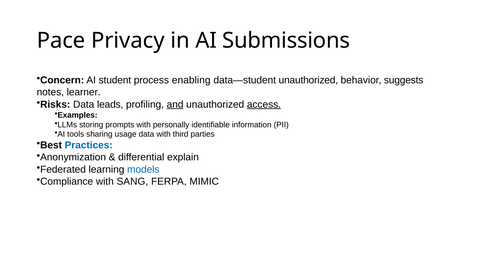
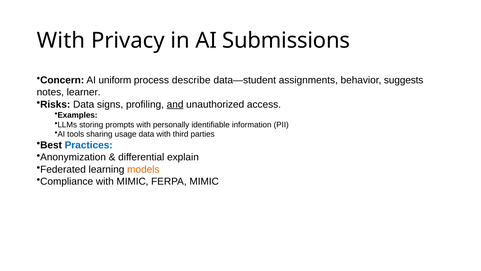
Pace: Pace -> With (61, 40)
student: student -> uniform (115, 80)
enabling: enabling -> describe (191, 80)
data—student unauthorized: unauthorized -> assignments (308, 80)
leads: leads -> signs (110, 104)
access underline: present -> none (264, 104)
models colour: blue -> orange (143, 169)
with SANG: SANG -> MIMIC (132, 181)
